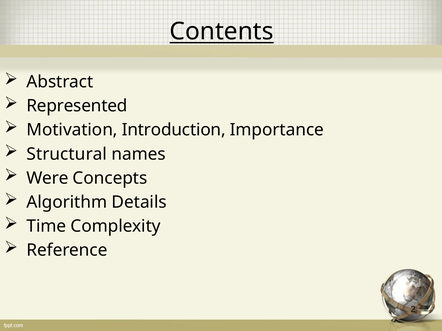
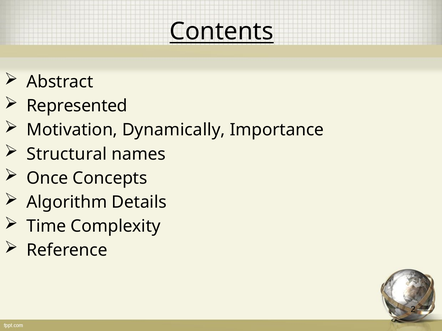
Introduction: Introduction -> Dynamically (174, 130)
Were: Were -> Once (47, 178)
